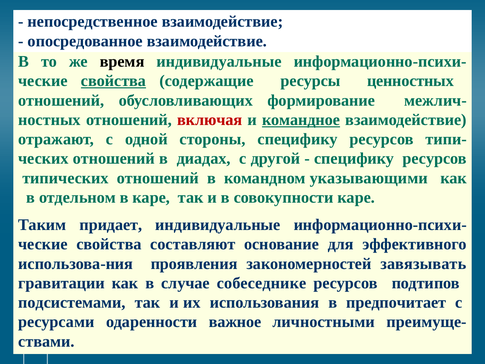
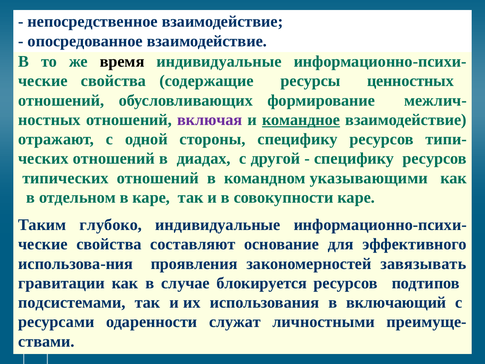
свойства underline: present -> none (114, 81)
включая colour: red -> purple (210, 120)
придает: придает -> глубоко (111, 225)
собеседнике: собеседнике -> блокируется (262, 283)
предпочитает: предпочитает -> включающий (396, 302)
важное: важное -> служат (235, 322)
